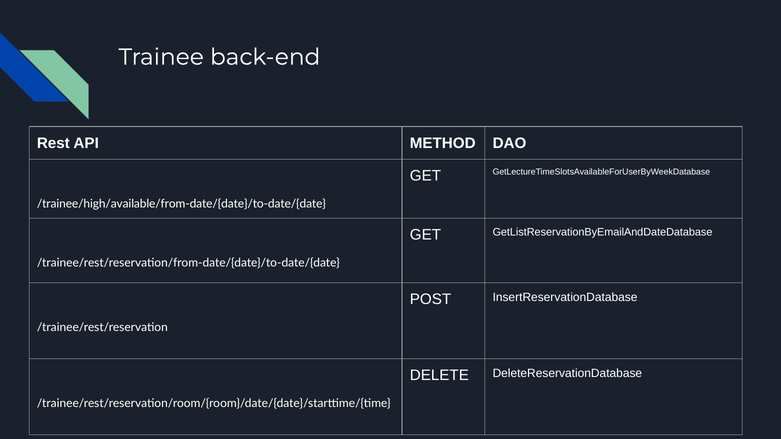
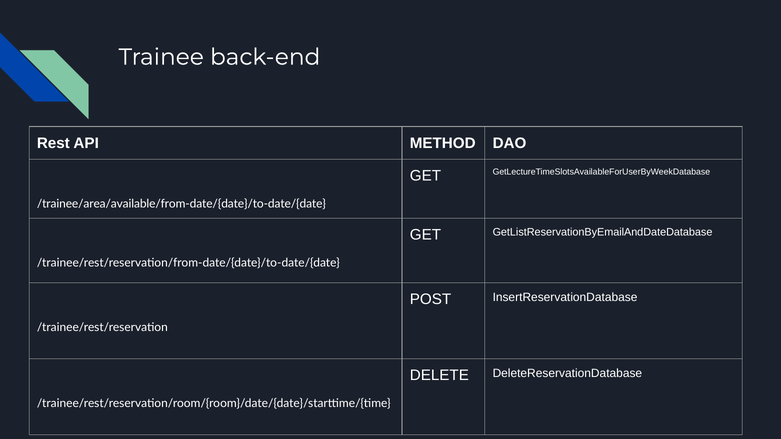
/trainee/high/available/from-date/{date}/to-date/{date: /trainee/high/available/from-date/{date}/to-date/{date -> /trainee/area/available/from-date/{date}/to-date/{date (181, 204)
